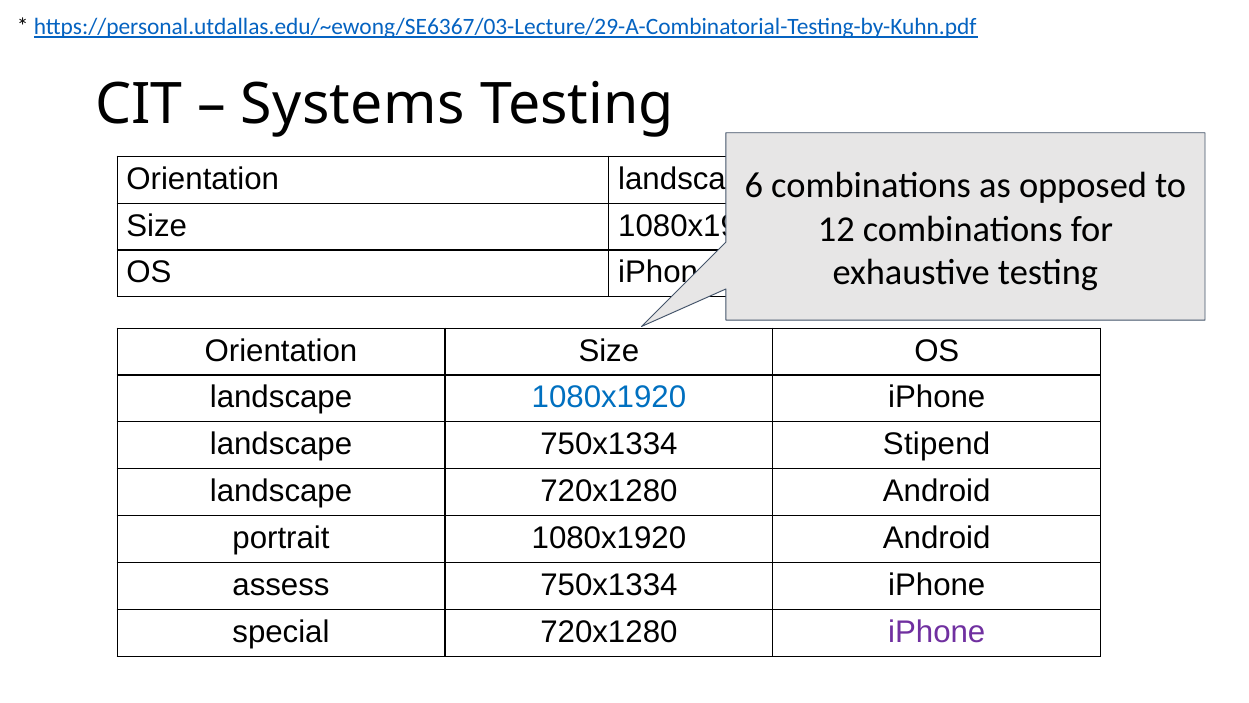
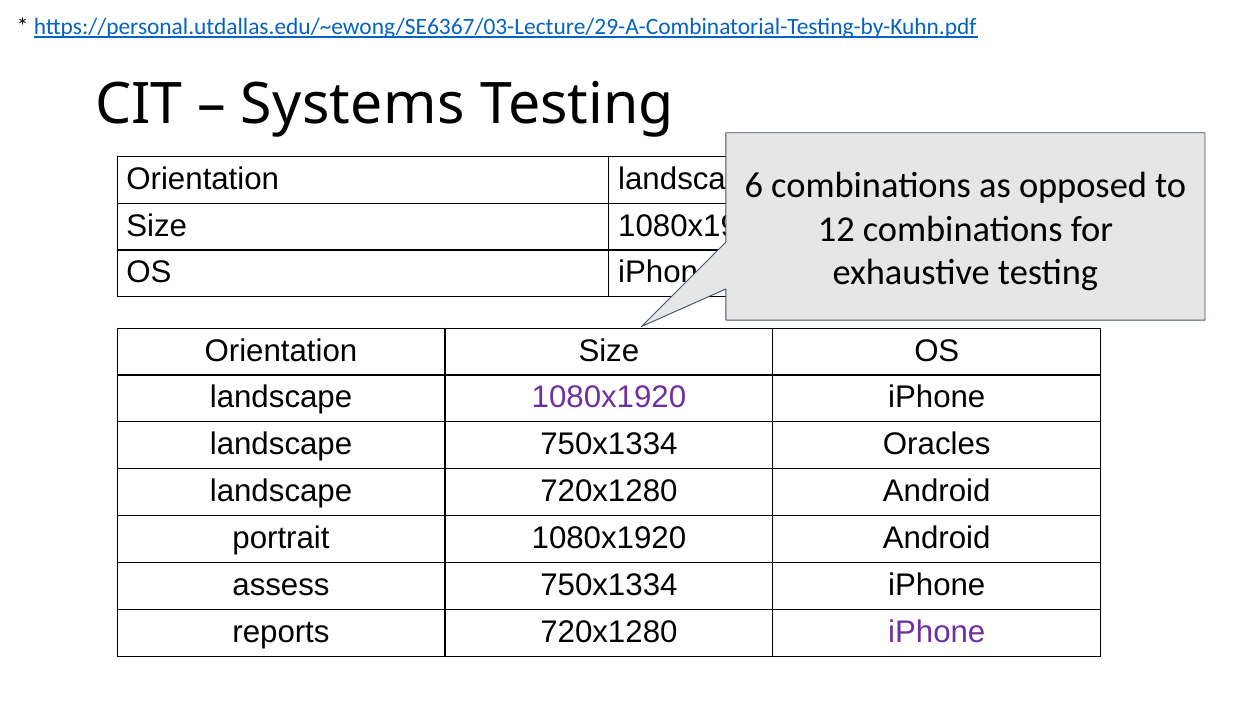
1080x1920 colour: blue -> purple (609, 397)
Stipend: Stipend -> Oracles (937, 444)
special: special -> reports (281, 632)
